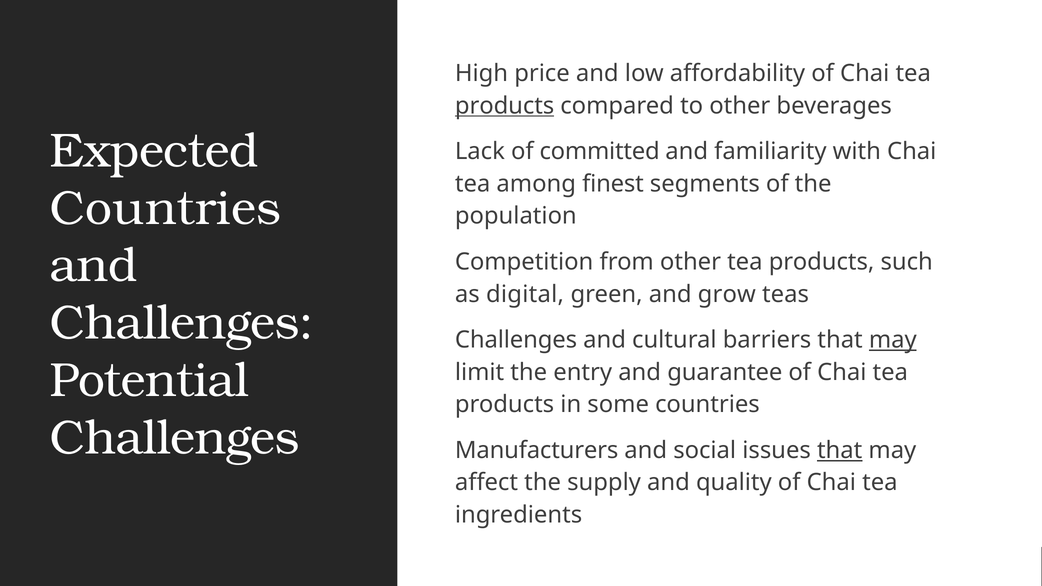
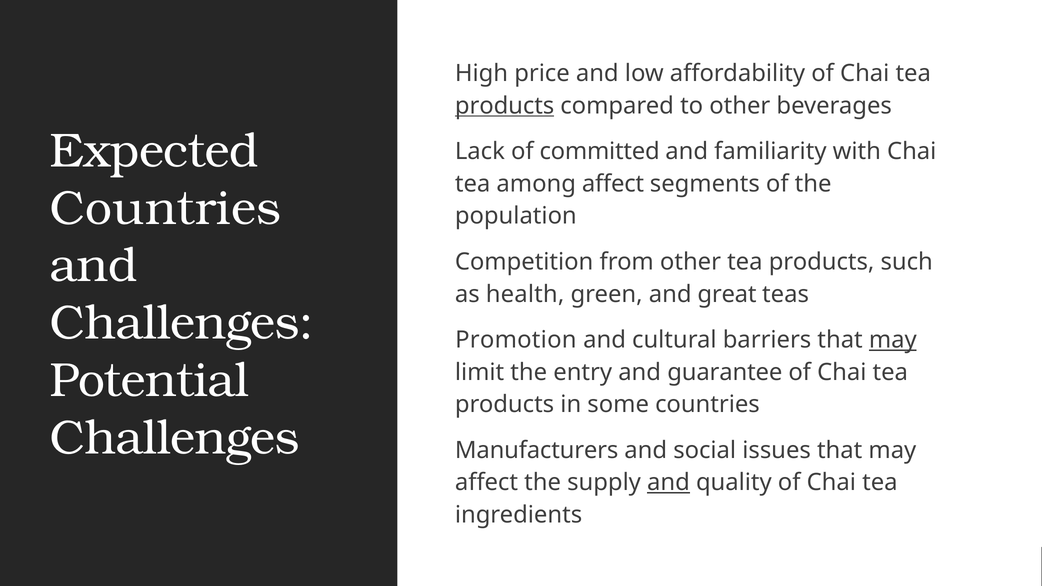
among finest: finest -> affect (613, 184)
digital: digital -> health (525, 294)
grow: grow -> great (727, 294)
Challenges: Challenges -> Promotion (516, 340)
that underline: present -> none (840, 450)
and underline: none -> present (668, 483)
